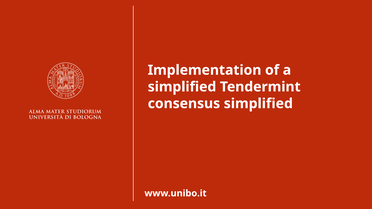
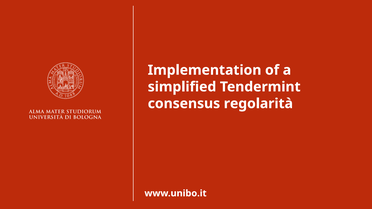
consensus simplified: simplified -> regolarità (258, 104)
